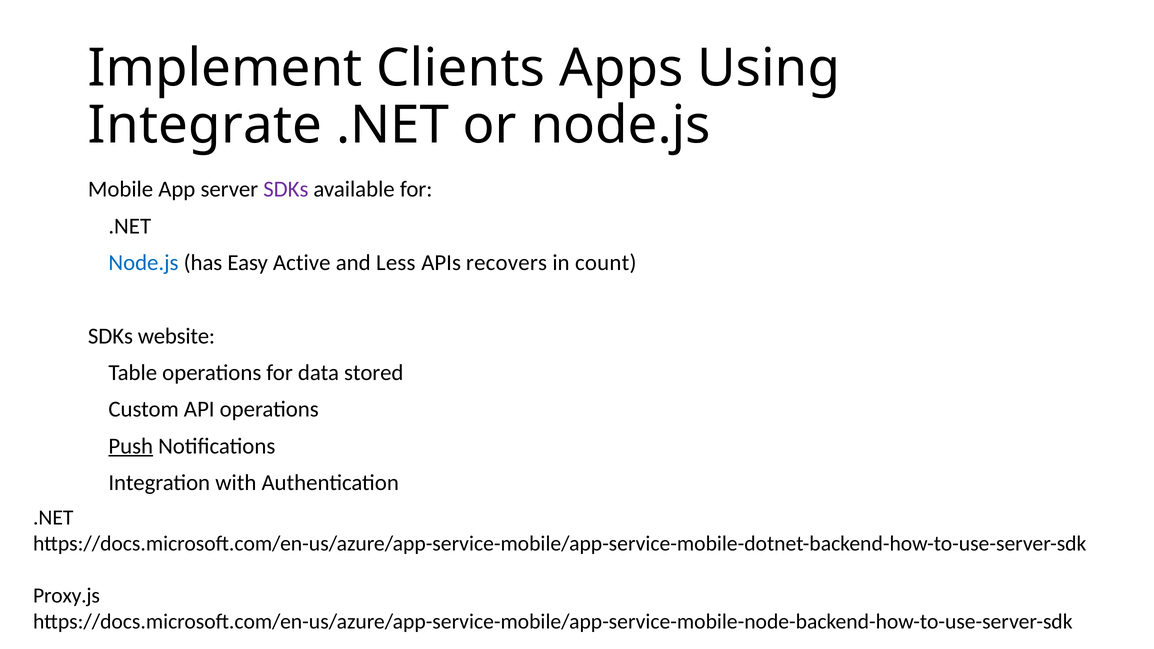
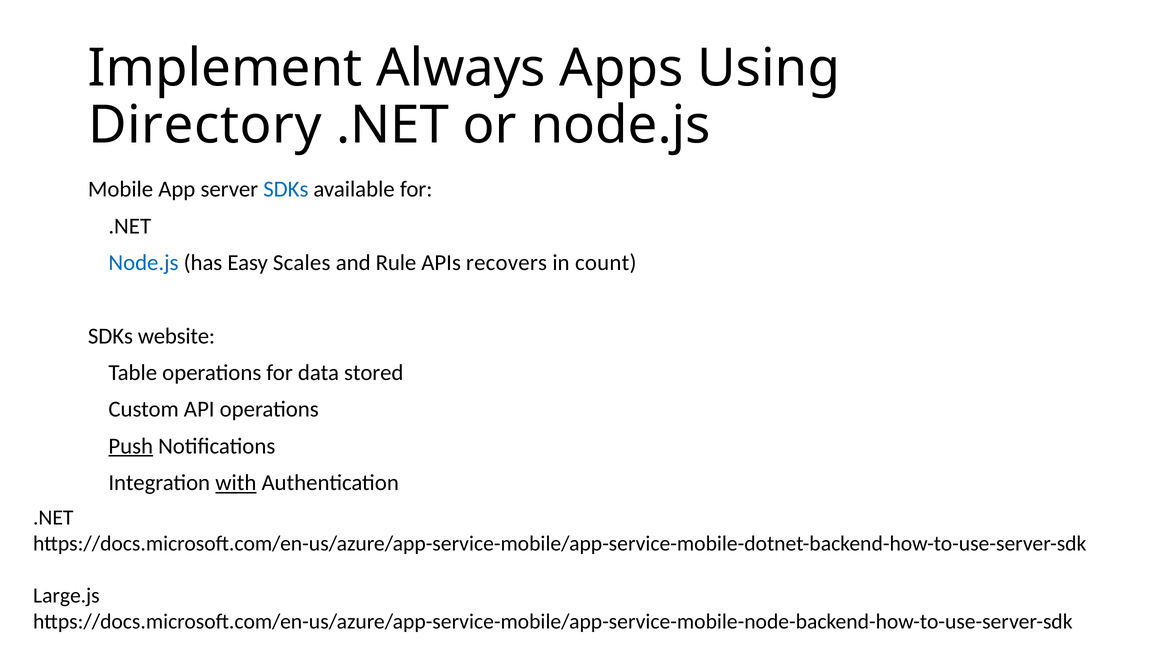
Clients: Clients -> Always (461, 68)
Integrate: Integrate -> Directory (205, 125)
SDKs colour: purple -> blue (286, 189)
Active: Active -> Scales (302, 263)
Less: Less -> Rule (396, 263)
with underline: none -> present (236, 483)
Proxy.js: Proxy.js -> Large.js (66, 596)
